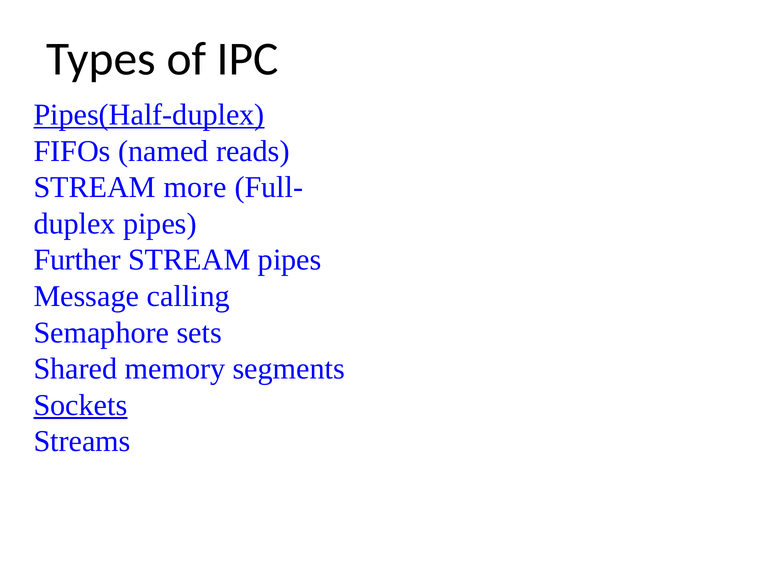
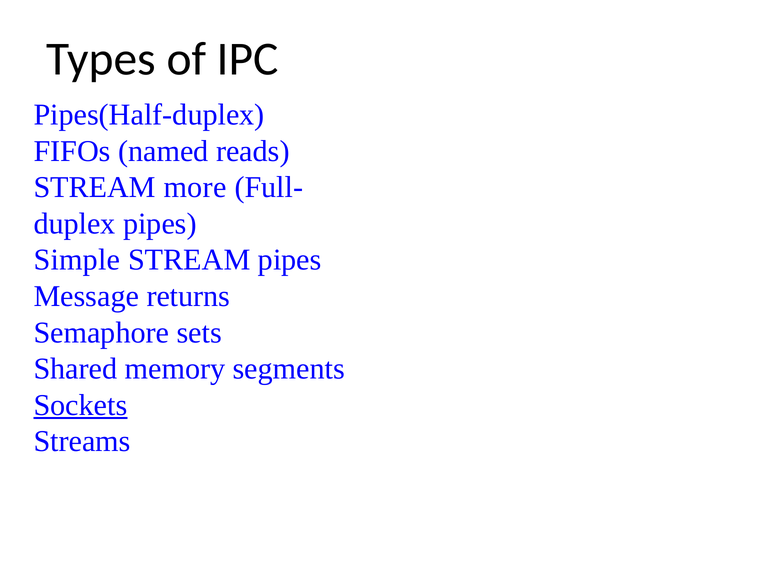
Pipes(Half-duplex underline: present -> none (149, 115)
Further: Further -> Simple (77, 260)
calling: calling -> returns (188, 296)
